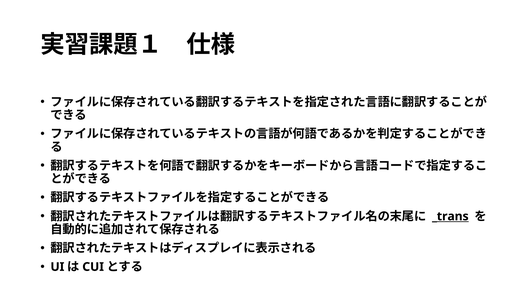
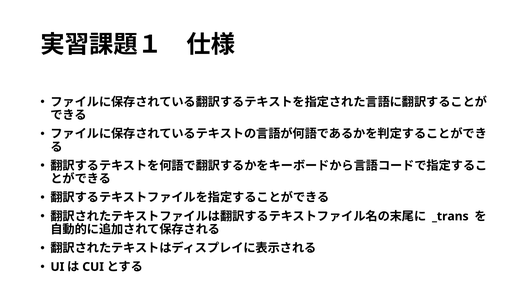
_trans underline: present -> none (450, 216)
